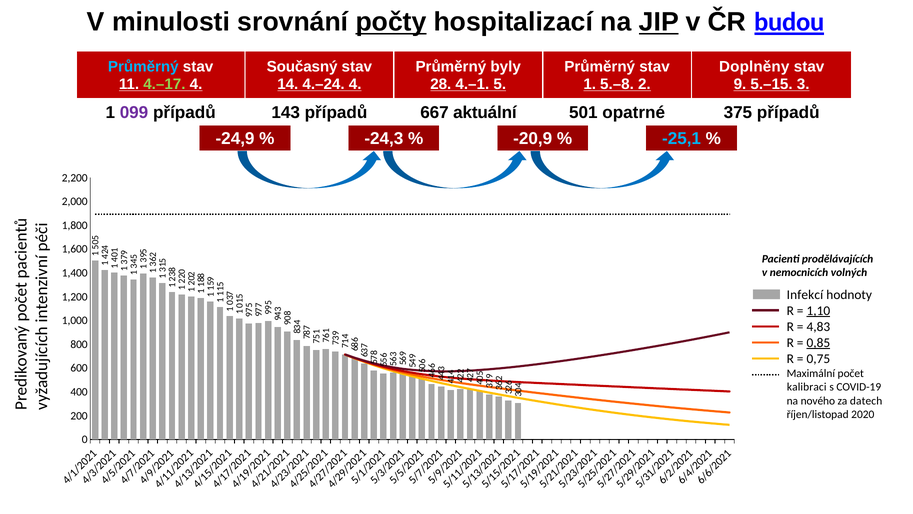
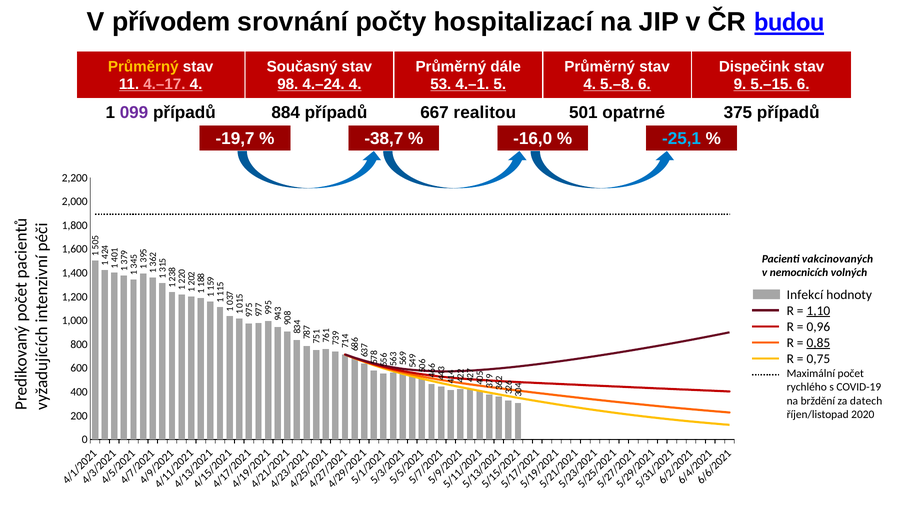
minulosti: minulosti -> přívodem (171, 22)
počty underline: present -> none (391, 22)
JIP underline: present -> none (659, 22)
Průměrný colour: light blue -> yellow (143, 66)
byly: byly -> dále (506, 66)
Doplněny: Doplněny -> Dispečink (754, 66)
4.–17 colour: light green -> pink (164, 84)
14: 14 -> 98 (288, 84)
28: 28 -> 53 (441, 84)
4.–1 5 1: 1 -> 4 (590, 84)
5.–8 2: 2 -> 6 (644, 84)
5.–15 3: 3 -> 6 (803, 84)
143: 143 -> 884 (286, 112)
aktuální: aktuální -> realitou (485, 112)
-24,9: -24,9 -> -19,7 (235, 138)
-24,3: -24,3 -> -38,7 (384, 138)
-20,9: -20,9 -> -16,0 (533, 138)
prodělávajících: prodělávajících -> vakcinovaných (838, 259)
4,83: 4,83 -> 0,96 (818, 326)
kalibraci: kalibraci -> rychlého (807, 387)
nového: nového -> brždění (818, 400)
